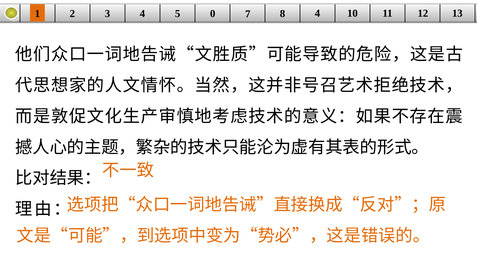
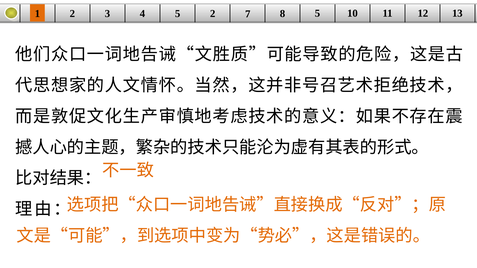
5 0: 0 -> 2 (213, 14)
8 4: 4 -> 5 (317, 13)
